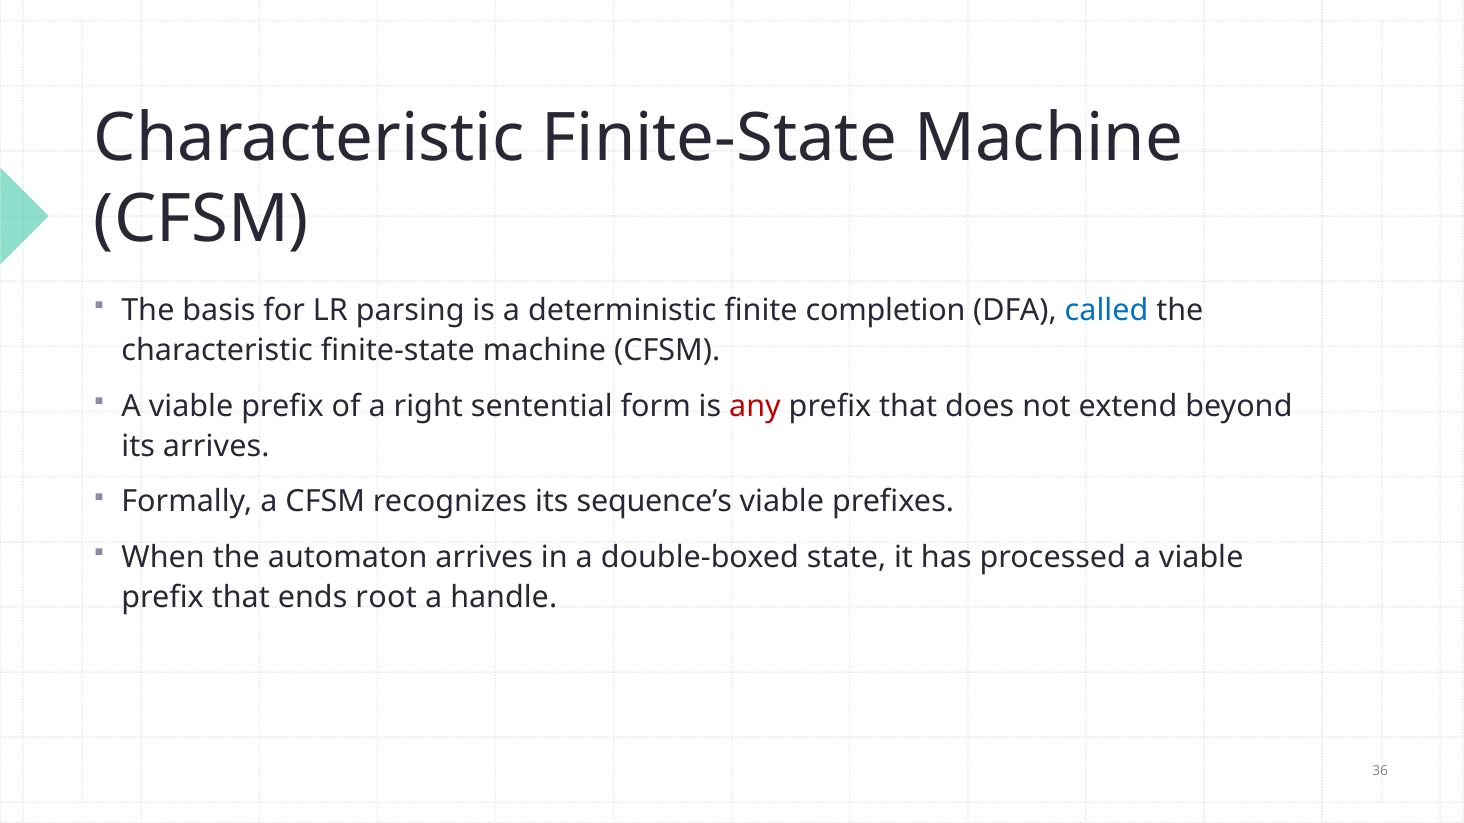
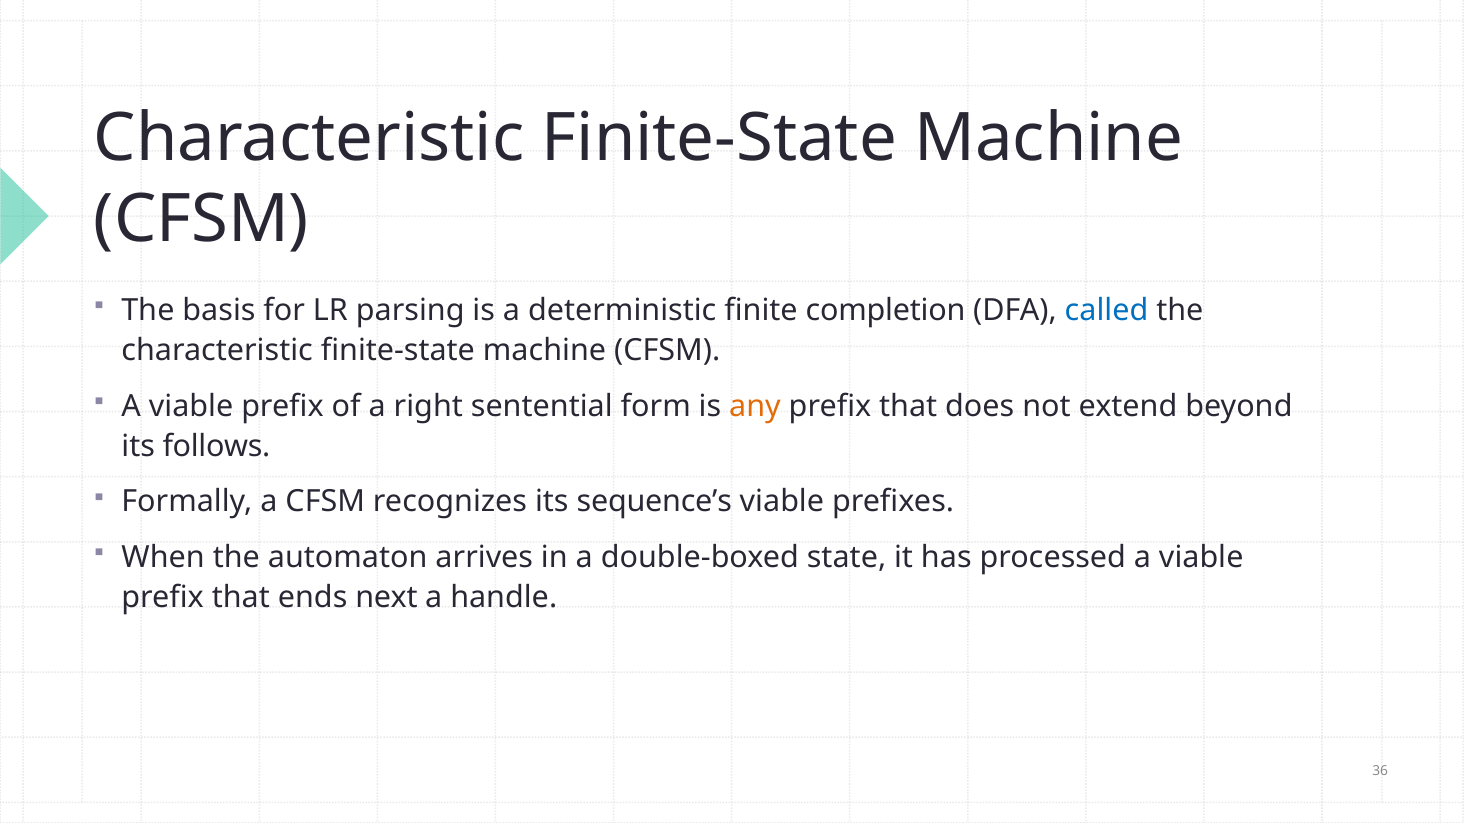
any colour: red -> orange (755, 406)
its arrives: arrives -> follows (216, 447)
root: root -> next (386, 598)
